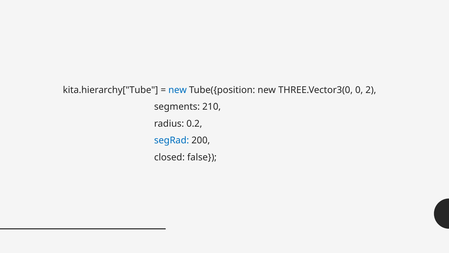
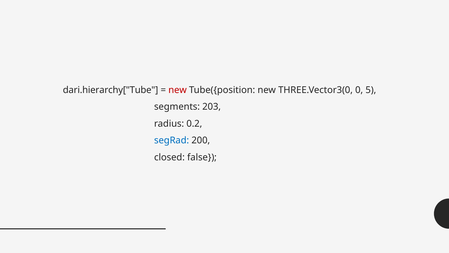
kita.hierarchy["Tube: kita.hierarchy["Tube -> dari.hierarchy["Tube (111, 90)
new colour: blue -> red (178, 90)
2: 2 -> 5 (371, 90)
210: 210 -> 203 (212, 107)
